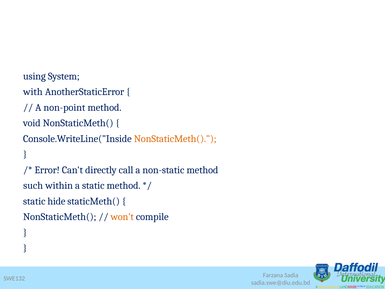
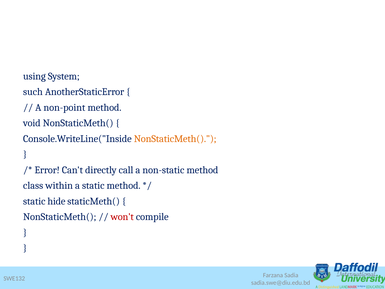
with: with -> such (33, 92)
such: such -> class (33, 185)
won't colour: orange -> red (122, 217)
